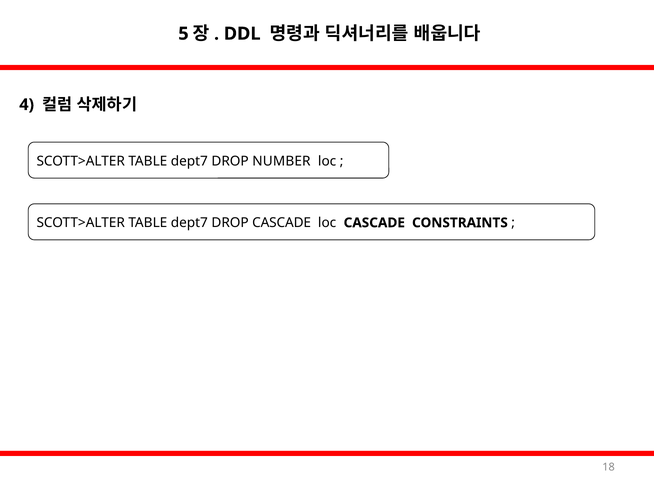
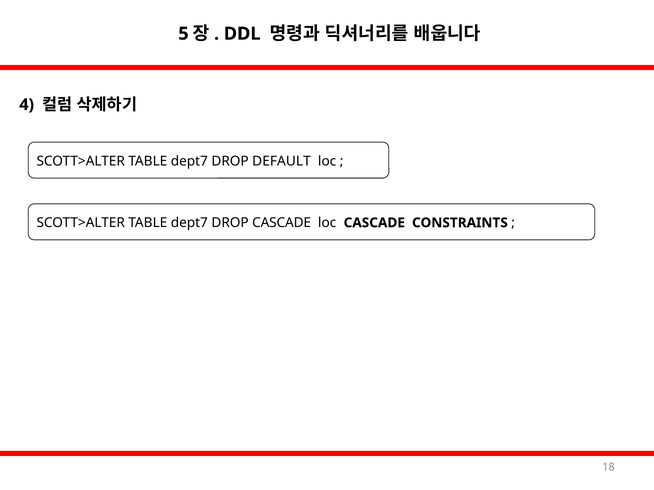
NUMBER: NUMBER -> DEFAULT (281, 161)
